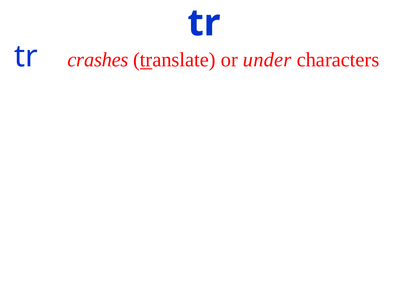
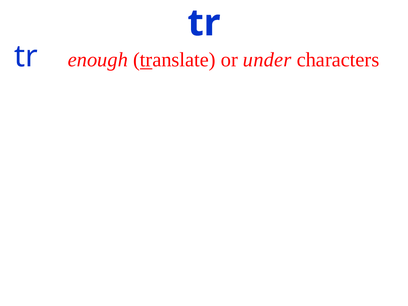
crashes: crashes -> enough (98, 60)
